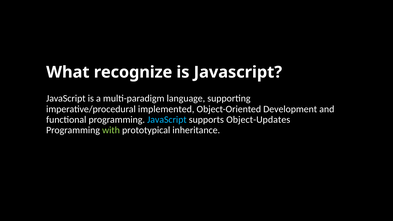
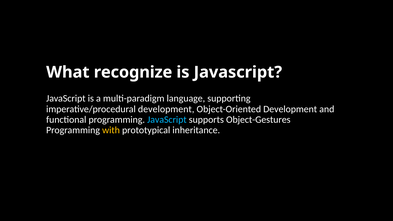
imperative/procedural implemented: implemented -> development (166, 109)
Object-Updates: Object-Updates -> Object-Gestures (258, 120)
with colour: light green -> yellow (111, 130)
